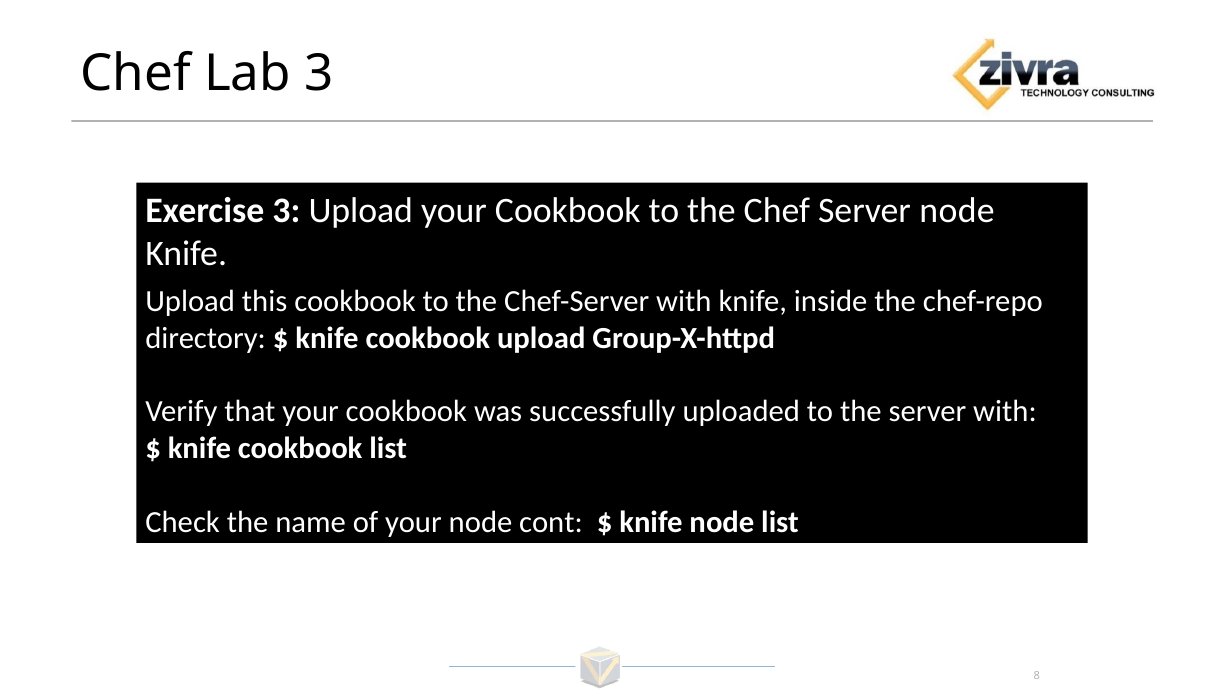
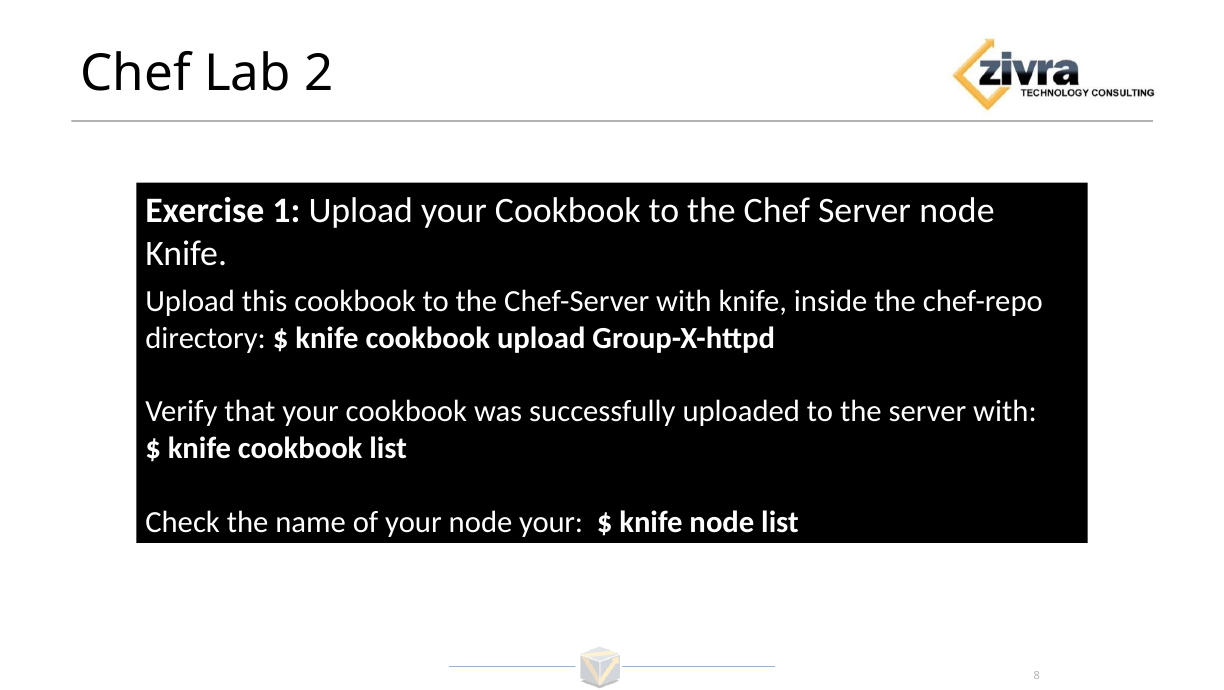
Lab 3: 3 -> 2 (319, 74)
Exercise 3: 3 -> 1 (286, 211)
node cont: cont -> your (551, 522)
